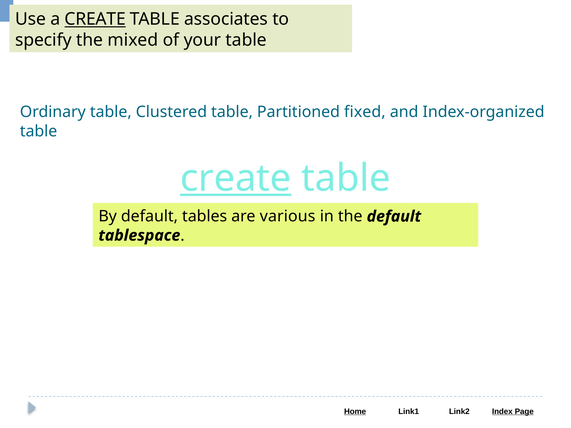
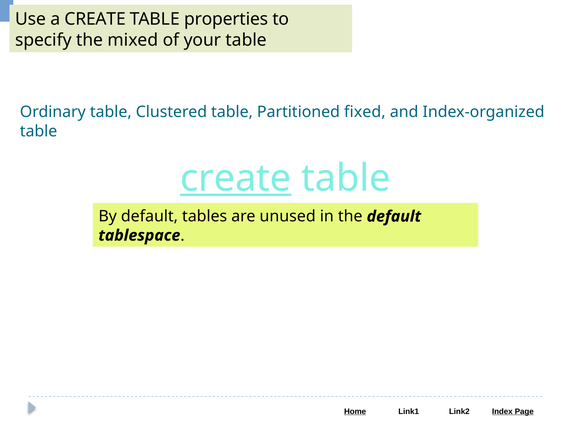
CREATE underline: present -> none (95, 19)
associates: associates -> properties (226, 19)
various: various -> unused (288, 217)
